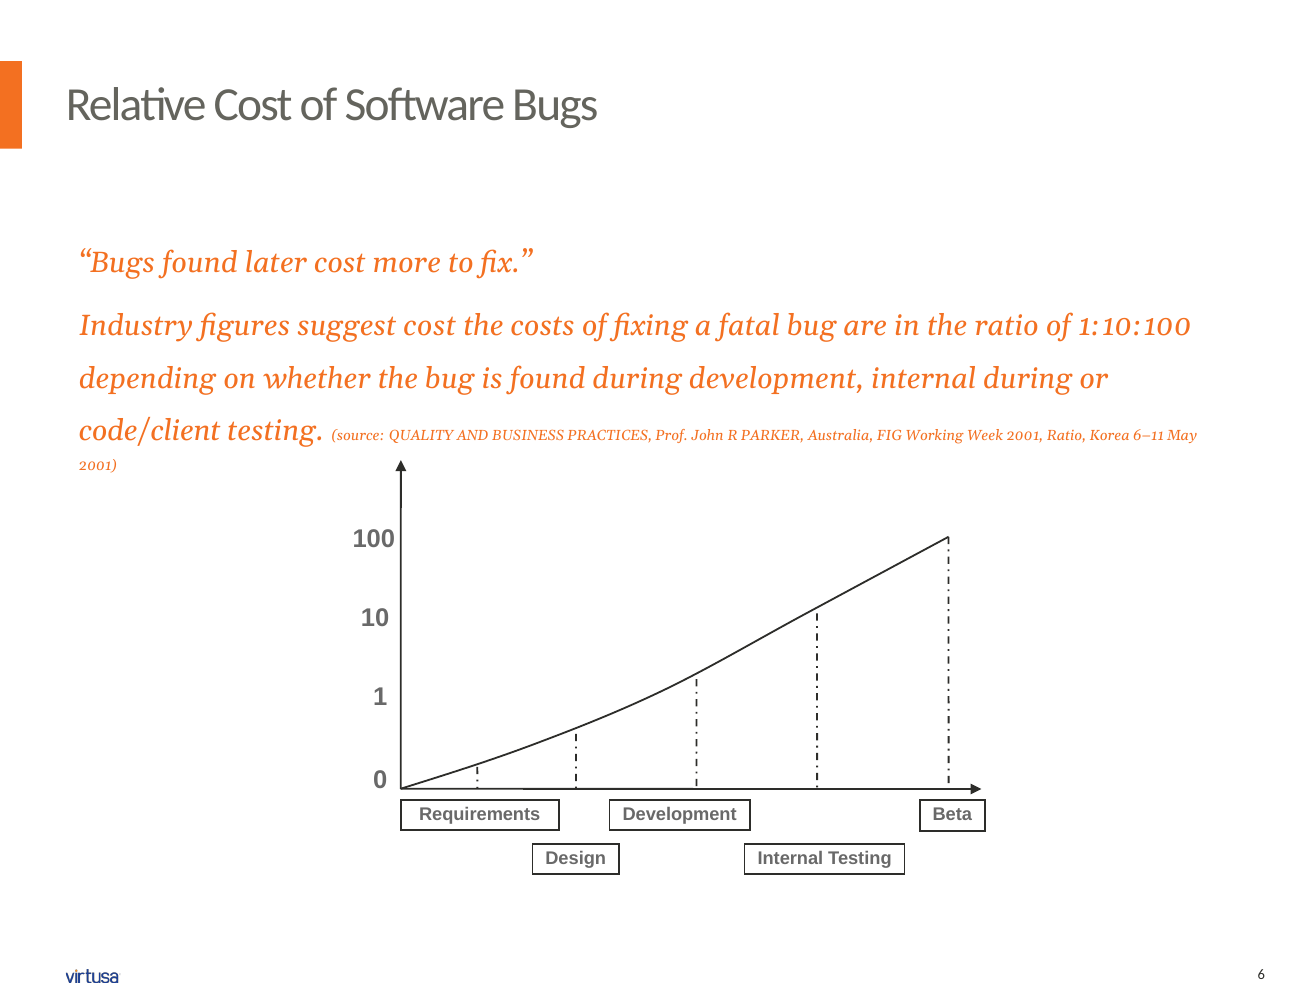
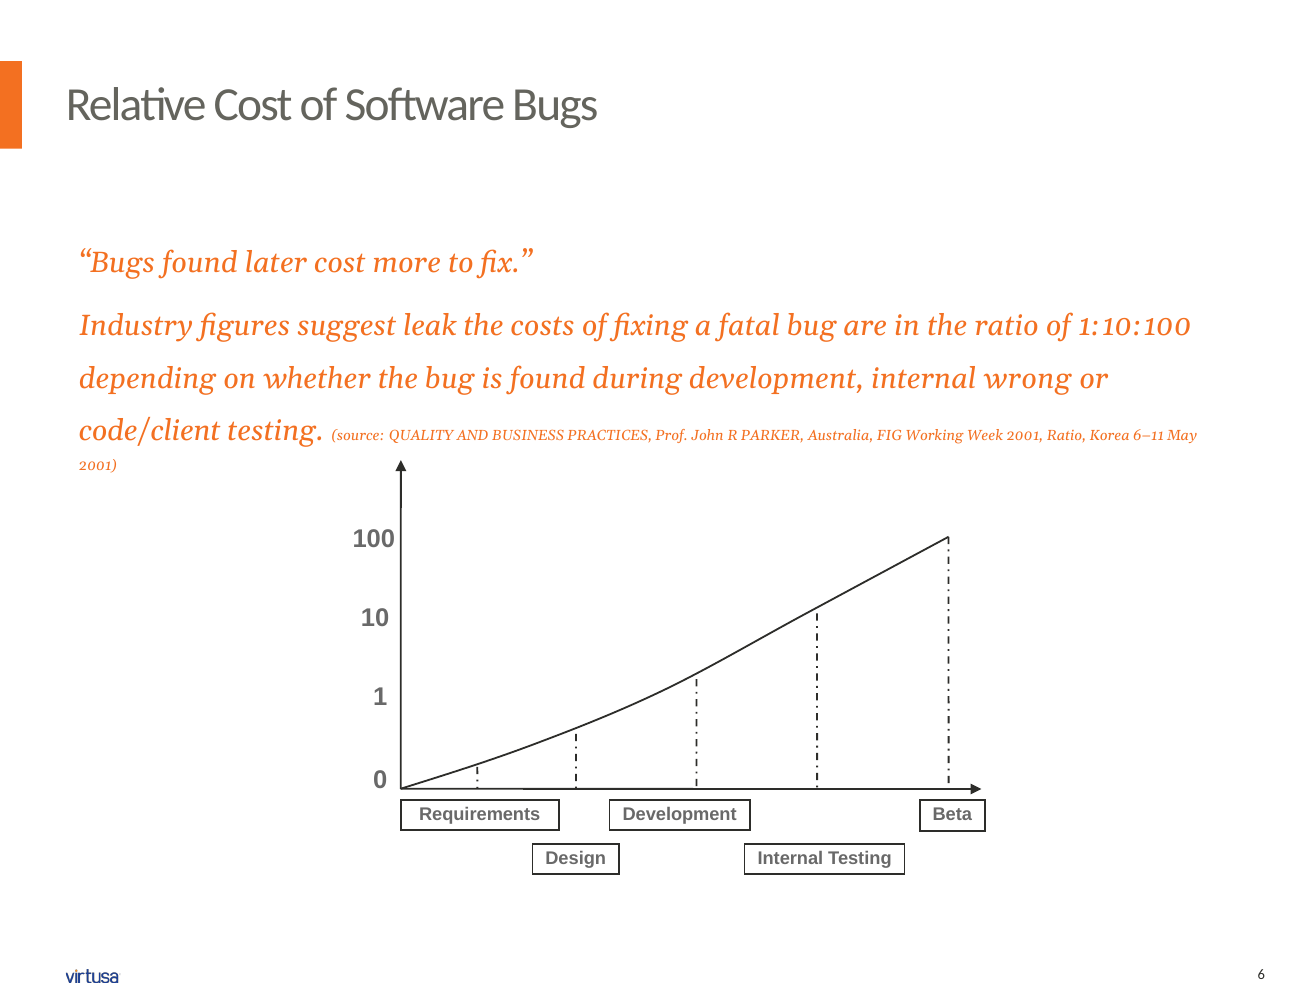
suggest cost: cost -> leak (430, 326)
internal during: during -> wrong (1028, 379)
